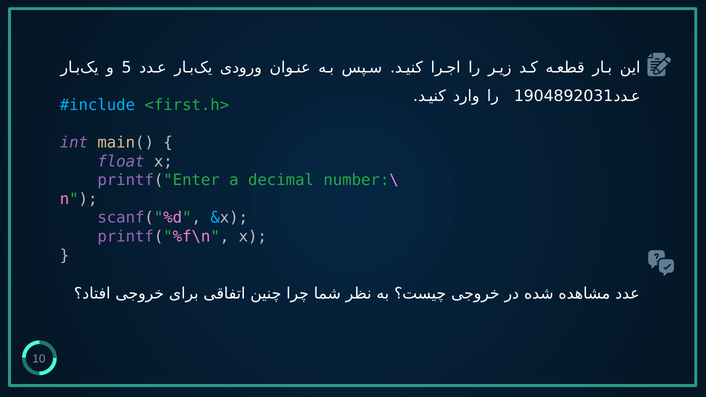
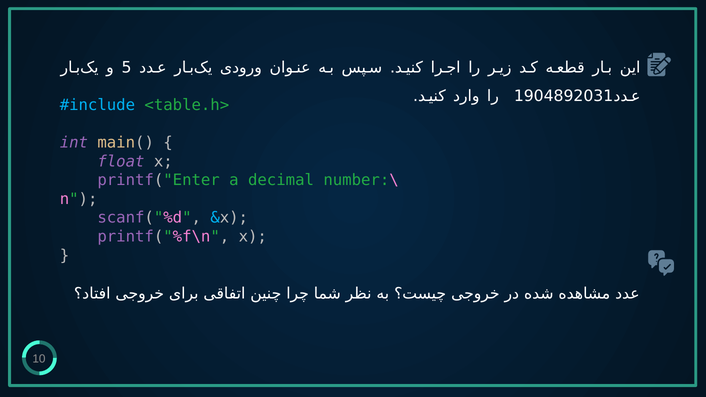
<first.h>: <first.h> -> <table.h> (187, 105)
